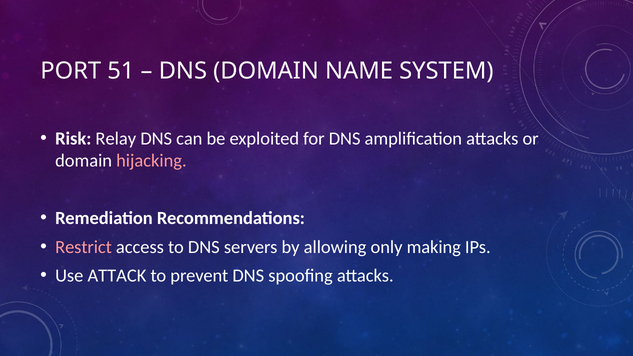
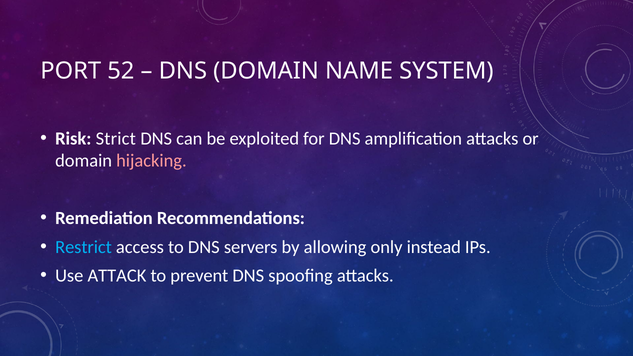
51: 51 -> 52 (121, 71)
Relay: Relay -> Strict (116, 139)
Restrict colour: pink -> light blue (84, 247)
making: making -> instead (434, 247)
